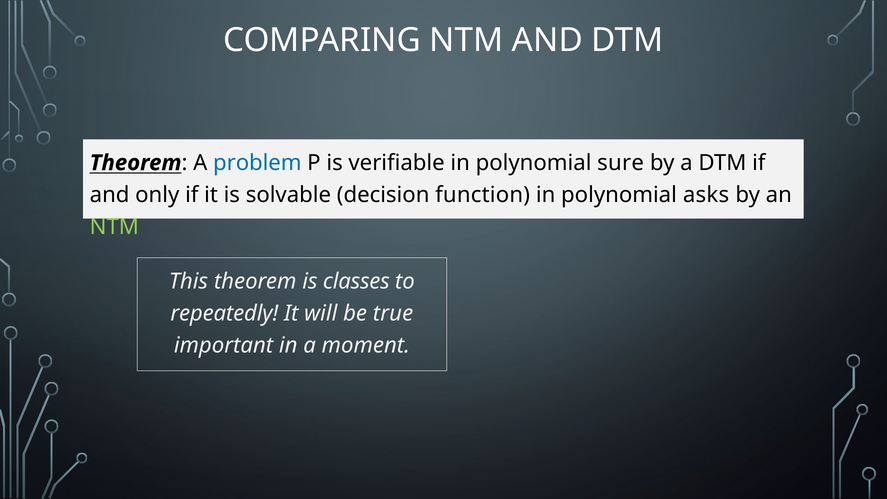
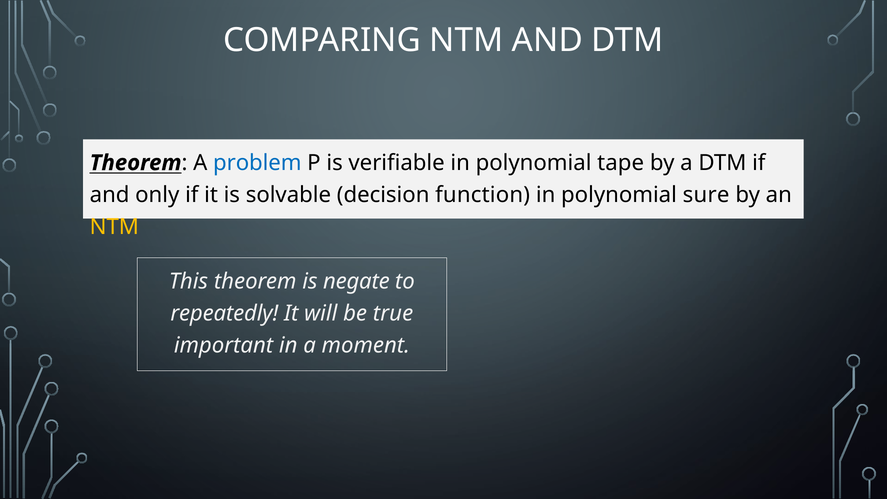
sure: sure -> tape (621, 163)
asks: asks -> sure (706, 195)
NTM colour: light green -> yellow (114, 227)
classes: classes -> negate (356, 281)
